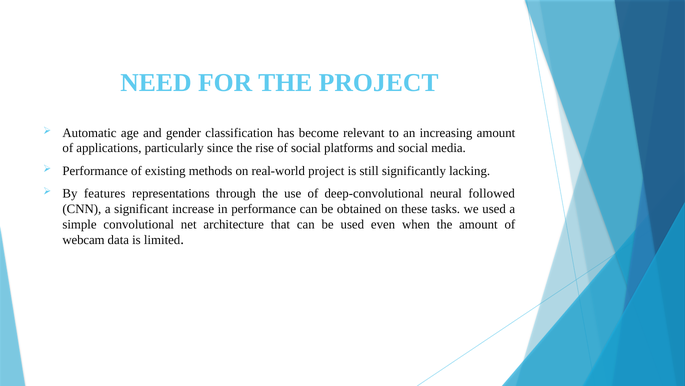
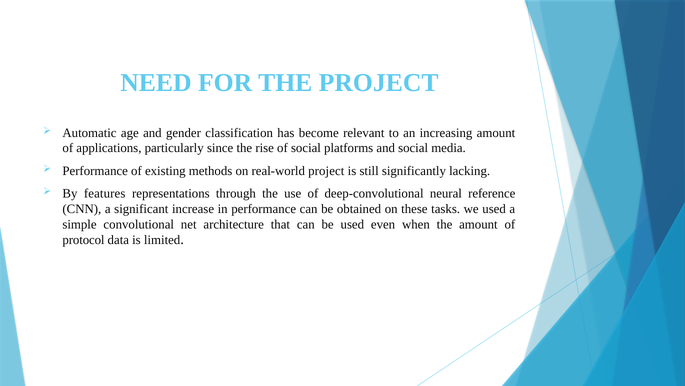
followed: followed -> reference (492, 193)
webcam: webcam -> protocol (84, 239)
